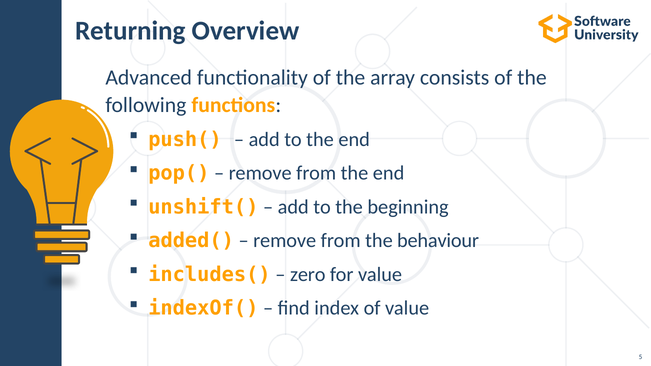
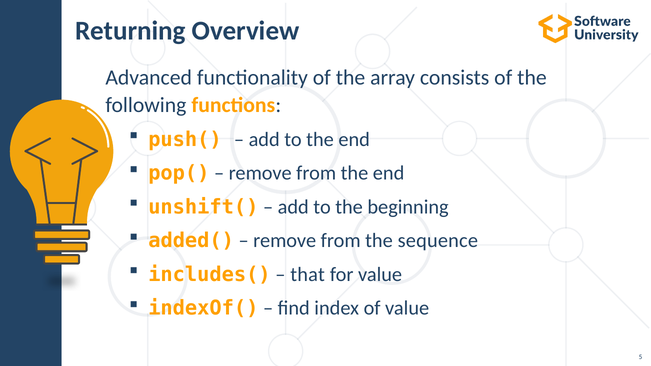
behaviour: behaviour -> sequence (438, 241)
zero: zero -> that (308, 275)
